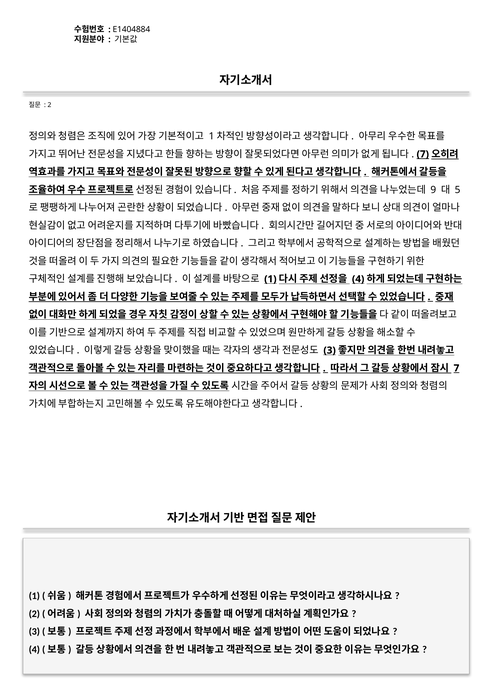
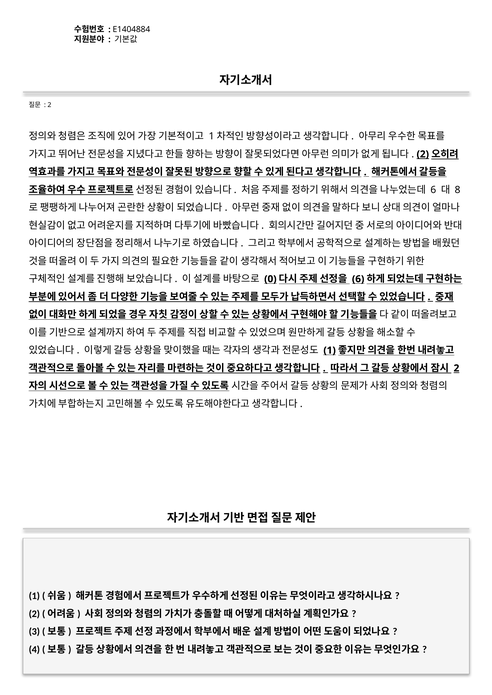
7: 7 -> 2 (423, 154)
9: 9 -> 6 (433, 190)
5: 5 -> 8 (458, 190)
1: 1 -> 0 (270, 279)
4: 4 -> 6 (358, 279)
3: 3 -> 1 (330, 351)
7: 7 -> 2 (456, 369)
